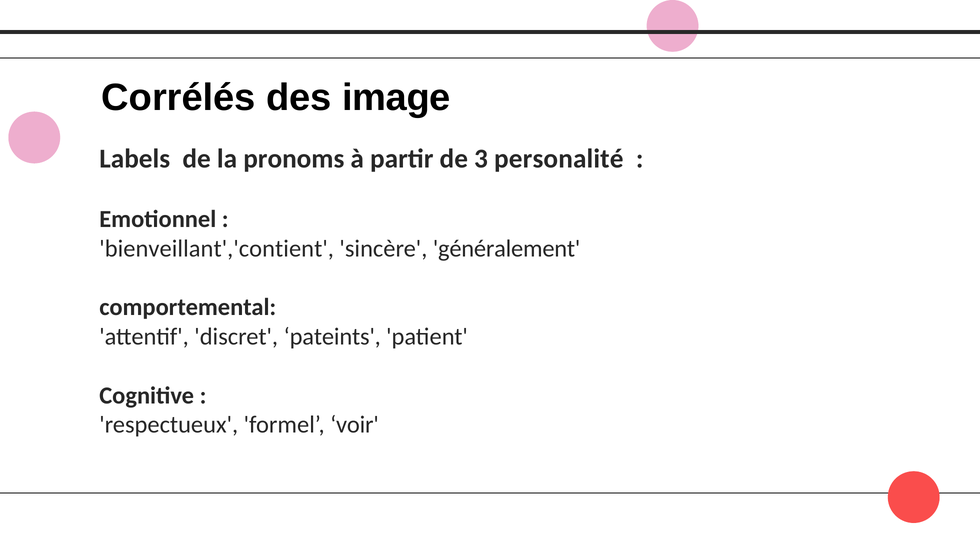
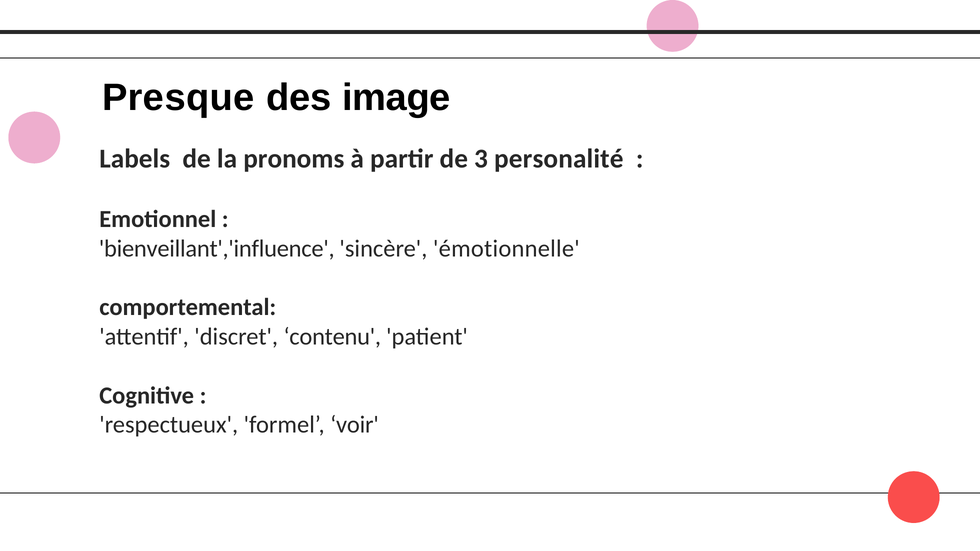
Corrélés: Corrélés -> Presque (178, 98)
bienveillant','contient: bienveillant','contient -> bienveillant','influence (217, 249)
généralement: généralement -> émotionnelle (506, 249)
pateints: pateints -> contenu (332, 337)
